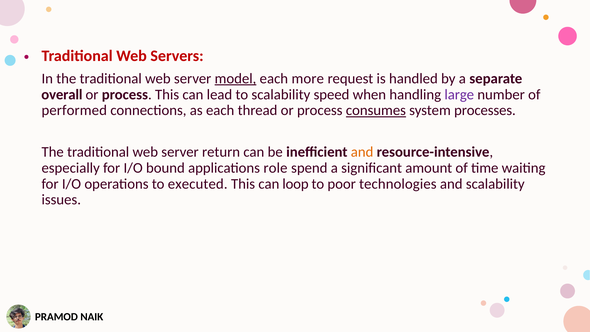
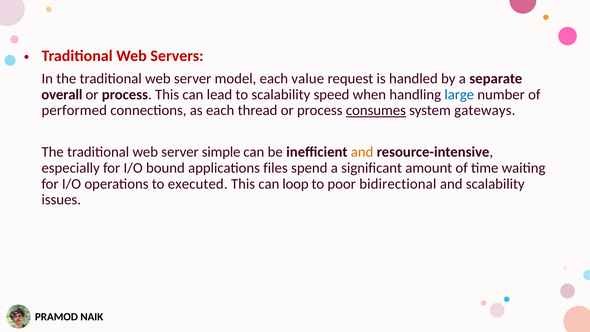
model underline: present -> none (235, 79)
more: more -> value (308, 79)
large colour: purple -> blue (459, 94)
processes: processes -> gateways (485, 110)
return: return -> simple (221, 152)
role: role -> files (276, 168)
technologies: technologies -> bidirectional (398, 184)
